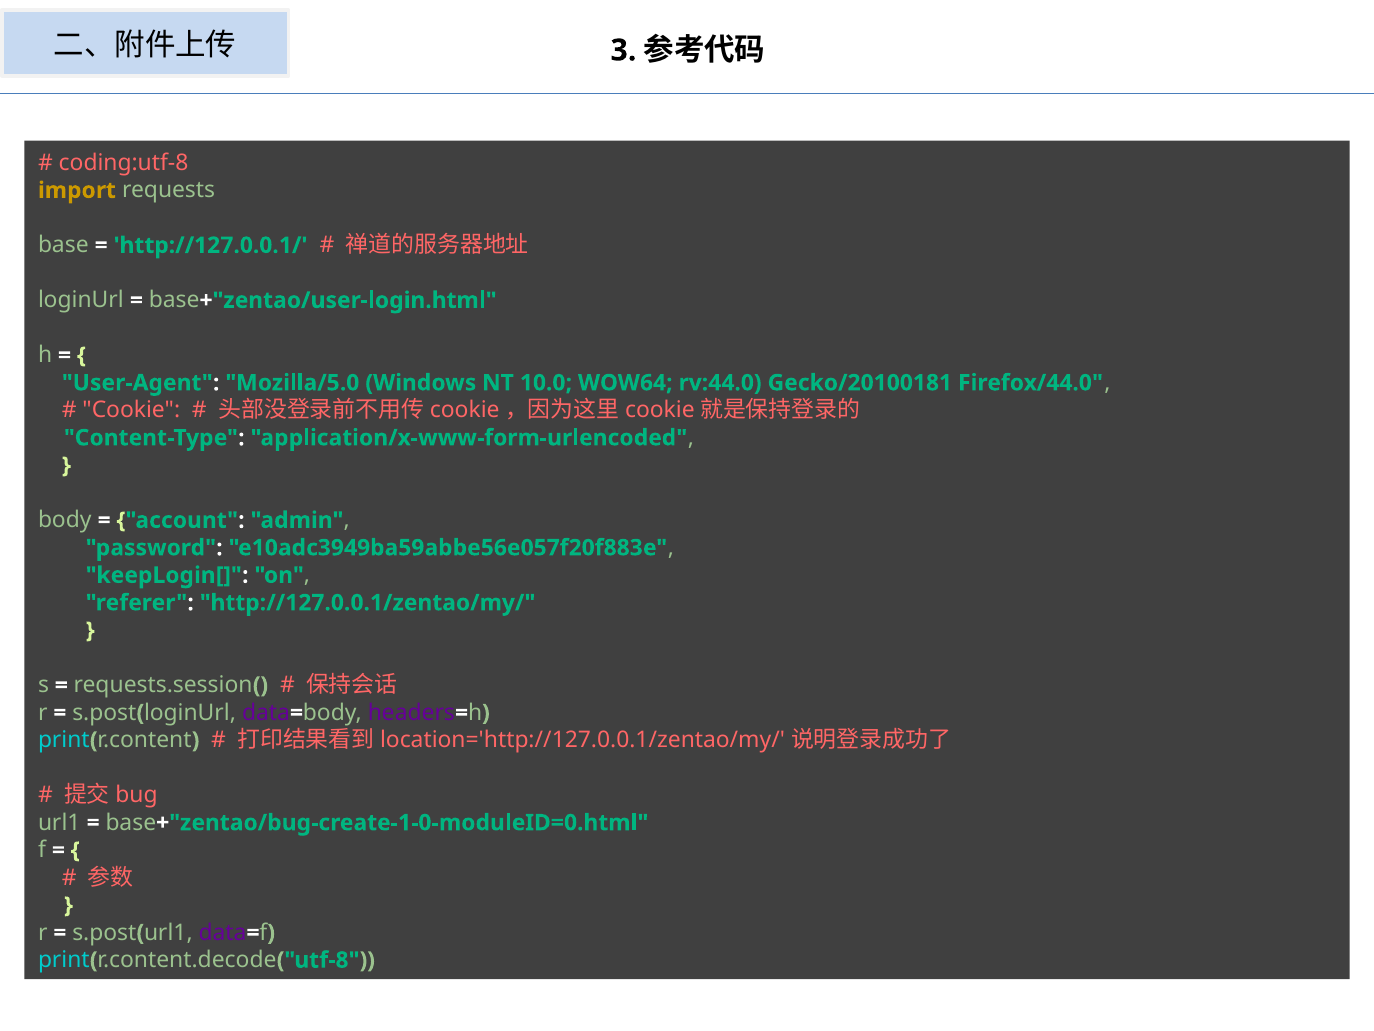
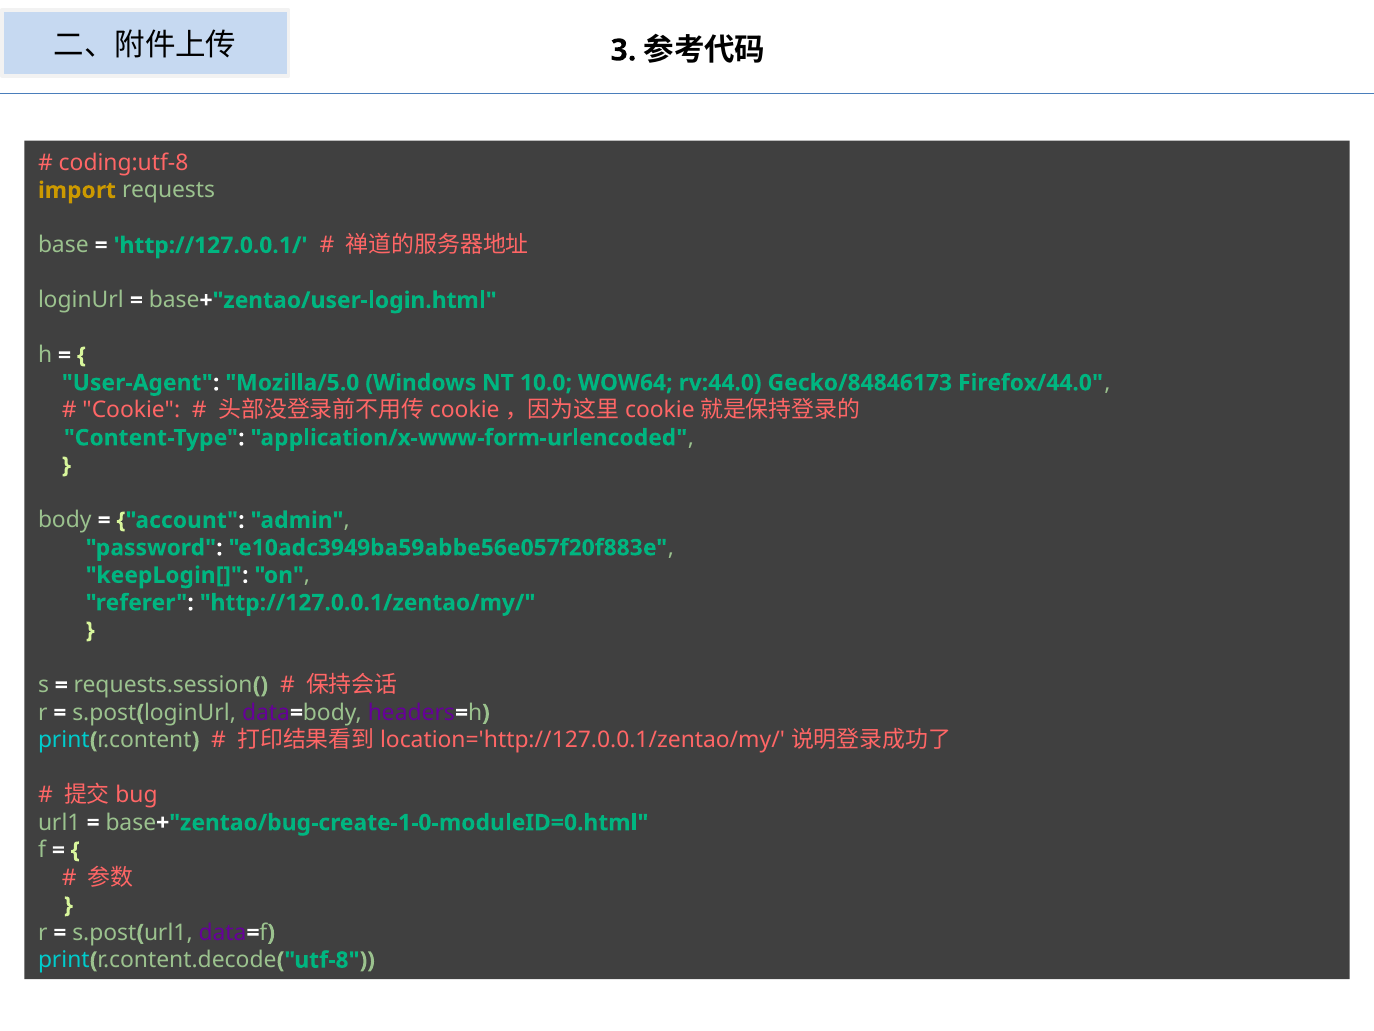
Gecko/20100181: Gecko/20100181 -> Gecko/84846173 (860, 383)
